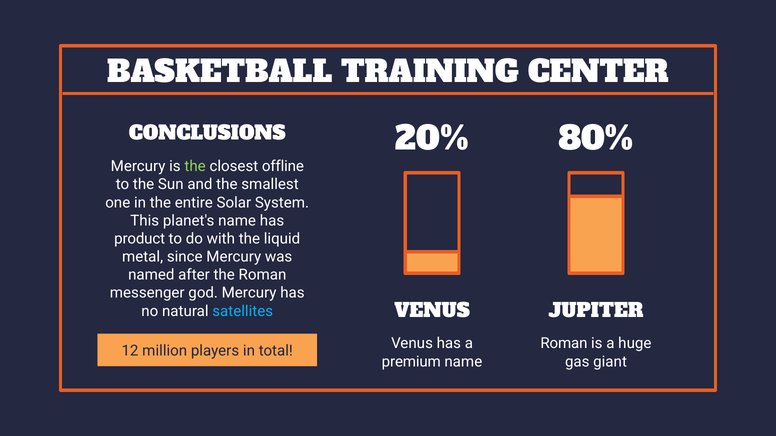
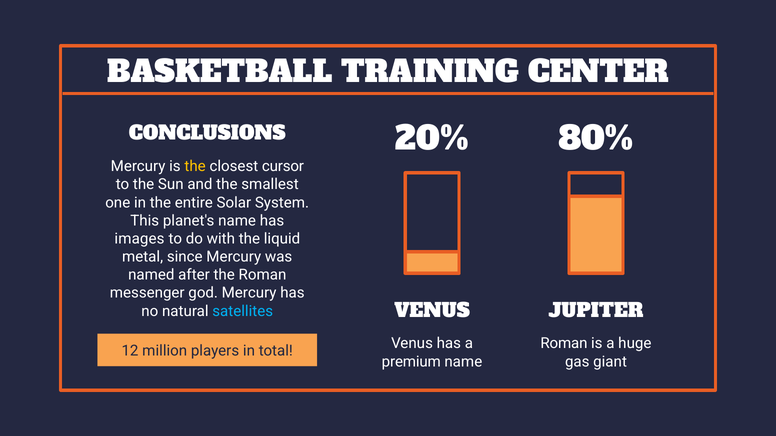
the colour: light green -> yellow (195, 167)
offline: offline -> cursor (283, 167)
product: product -> images (139, 239)
